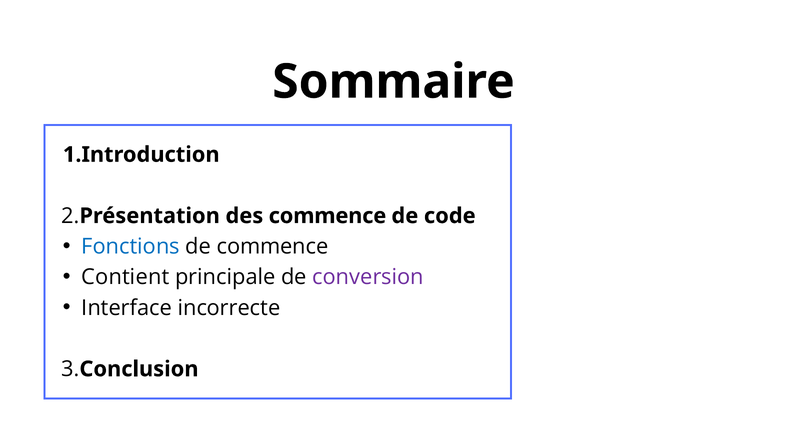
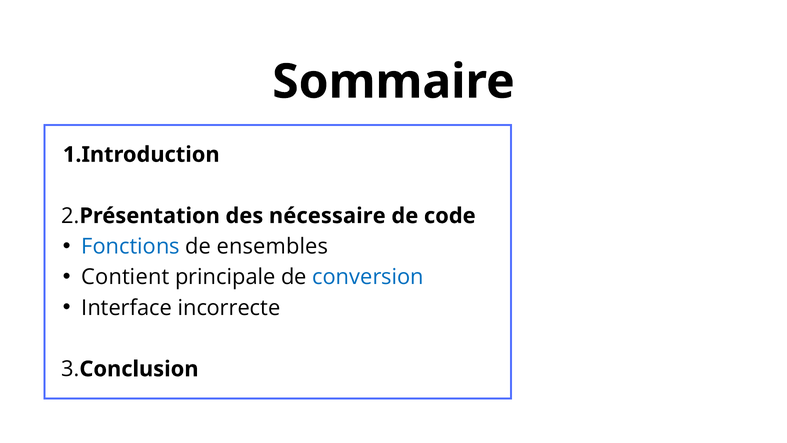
des commence: commence -> nécessaire (327, 216)
de commence: commence -> ensembles (272, 246)
conversion colour: purple -> blue (368, 277)
